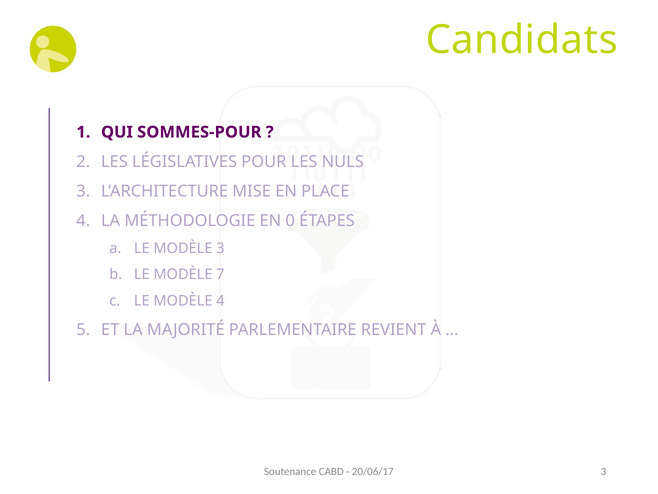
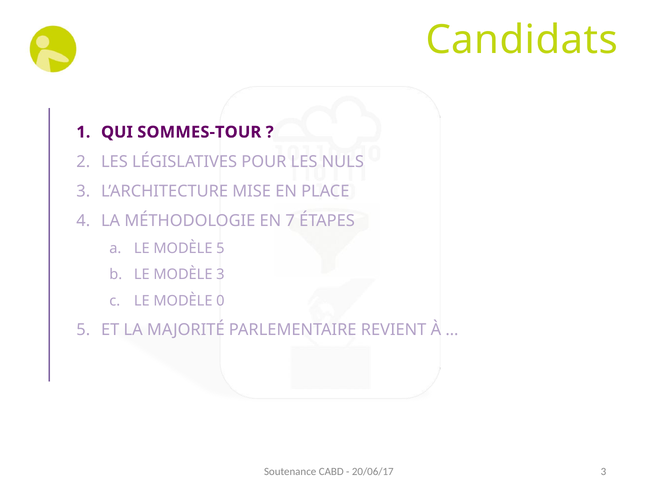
SOMMES-POUR: SOMMES-POUR -> SOMMES-TOUR (199, 132)
0: 0 -> 7 (290, 221)
MODÈLE 3: 3 -> 5 (220, 248)
MODÈLE 7: 7 -> 3 (220, 274)
MODÈLE 4: 4 -> 0 (220, 301)
